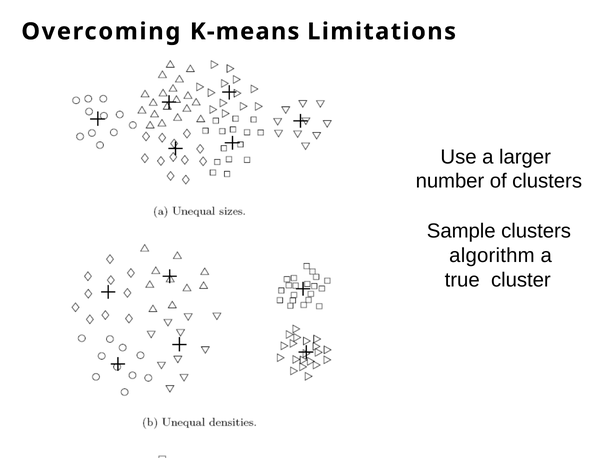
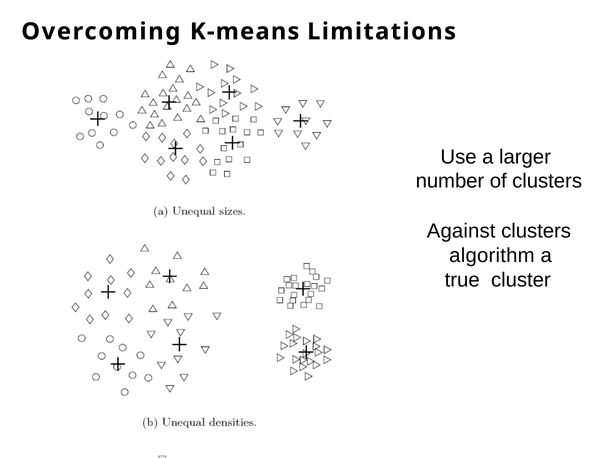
Sample: Sample -> Against (461, 231)
